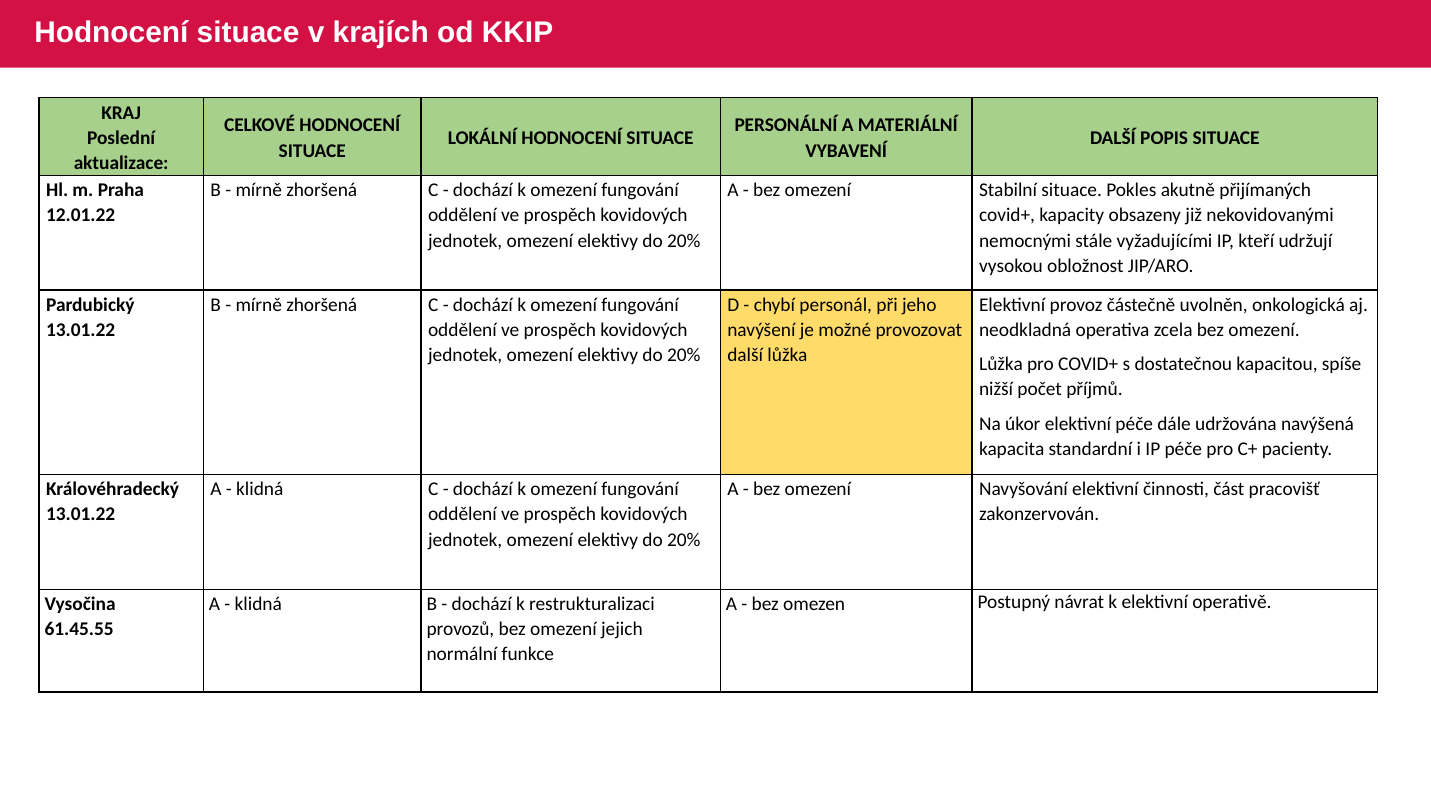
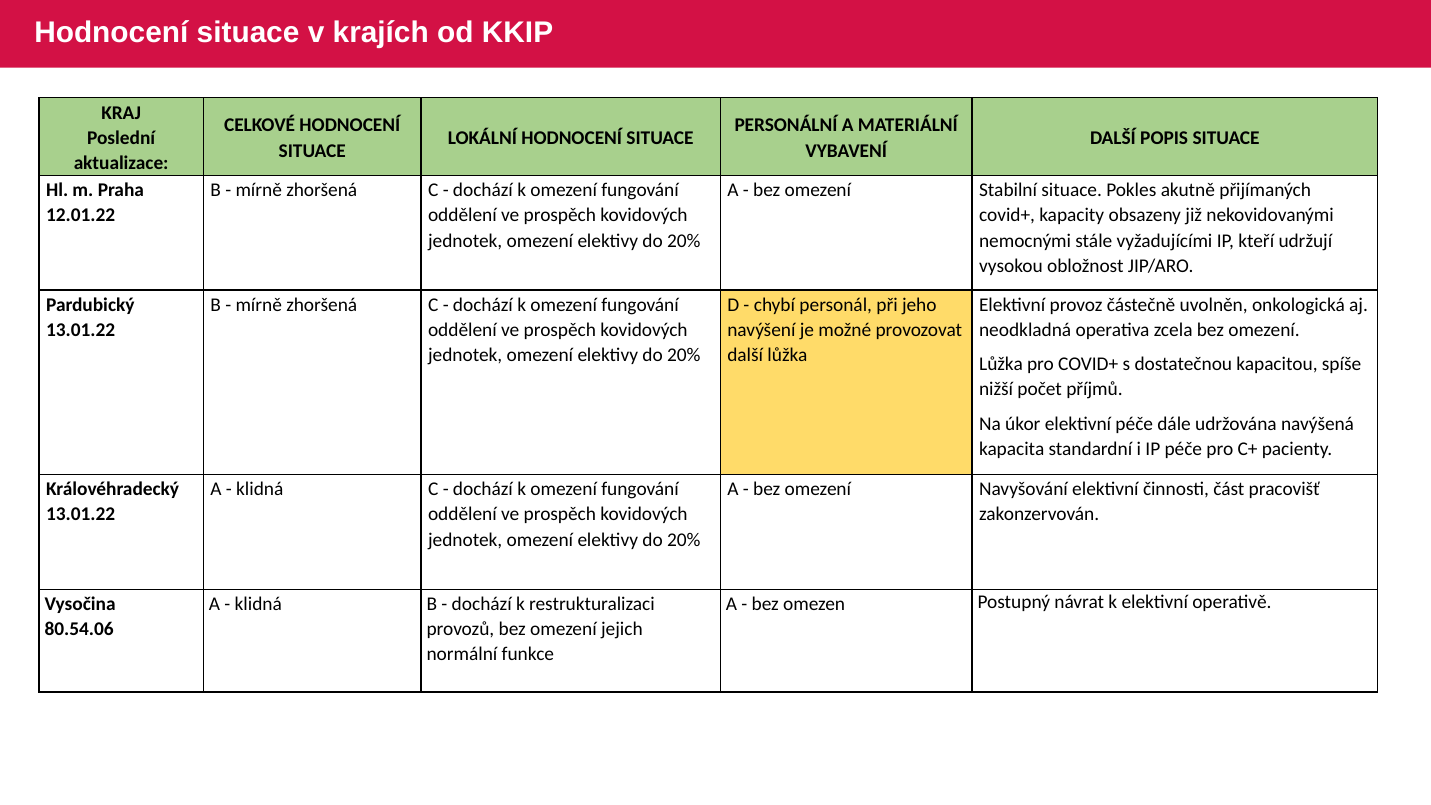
61.45.55: 61.45.55 -> 80.54.06 (79, 629)
